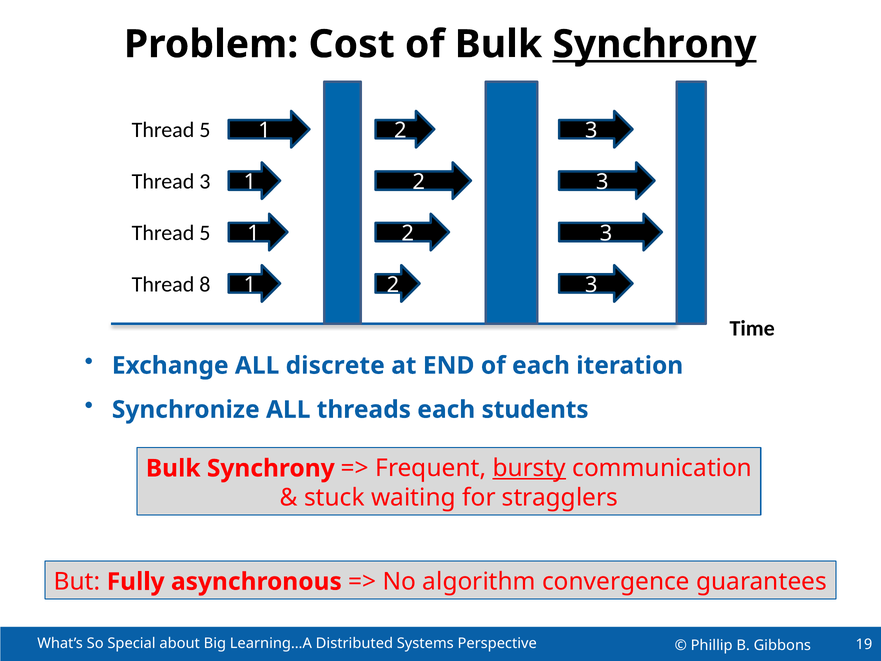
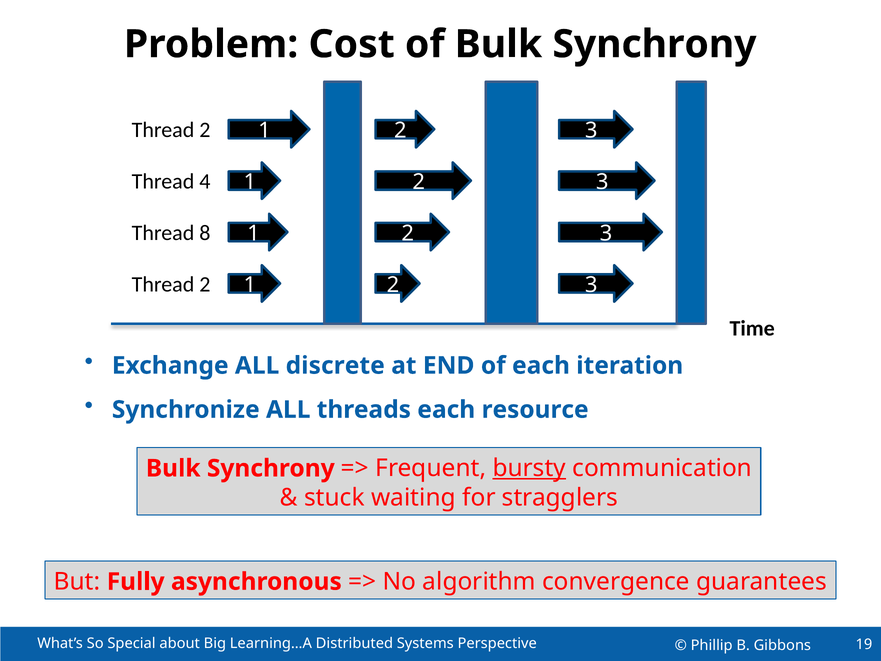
Synchrony underline: present -> none (654, 44)
5: 5 -> 2 (205, 130)
Thread 3: 3 -> 4 (205, 181)
5: 5 -> 8 (205, 233)
8: 8 -> 2 (205, 284)
students: students -> resource (535, 410)
